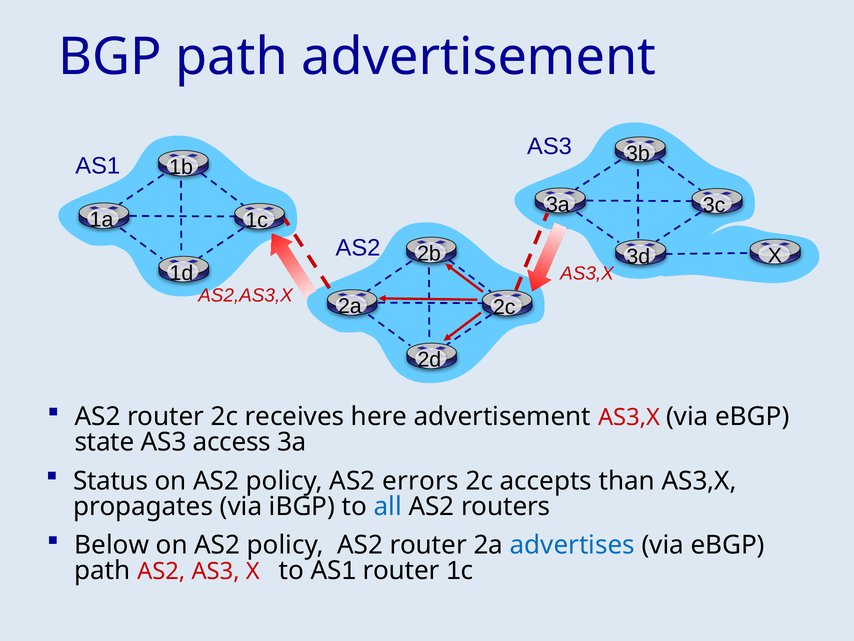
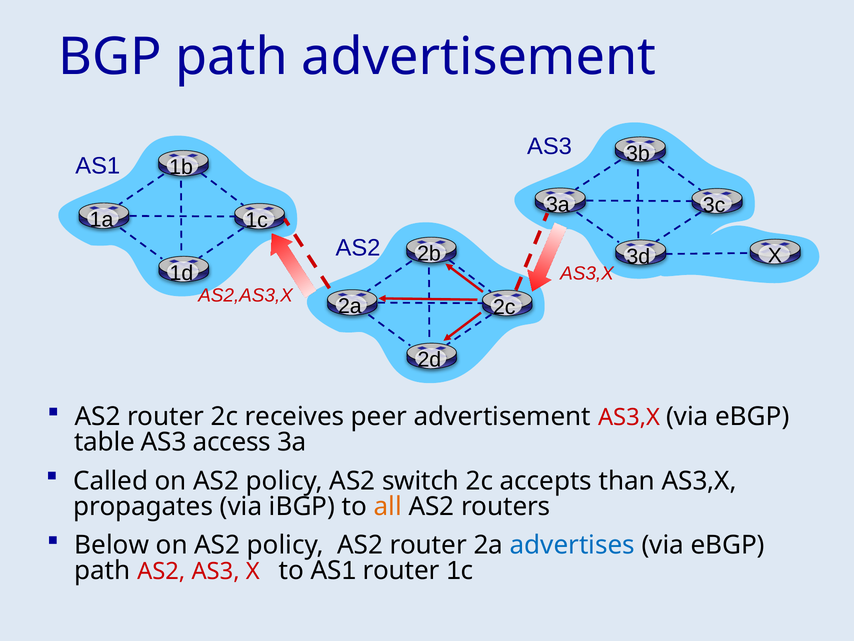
here: here -> peer (379, 416)
state: state -> table (105, 442)
Status: Status -> Called (111, 481)
errors: errors -> switch (421, 481)
all colour: blue -> orange (388, 506)
